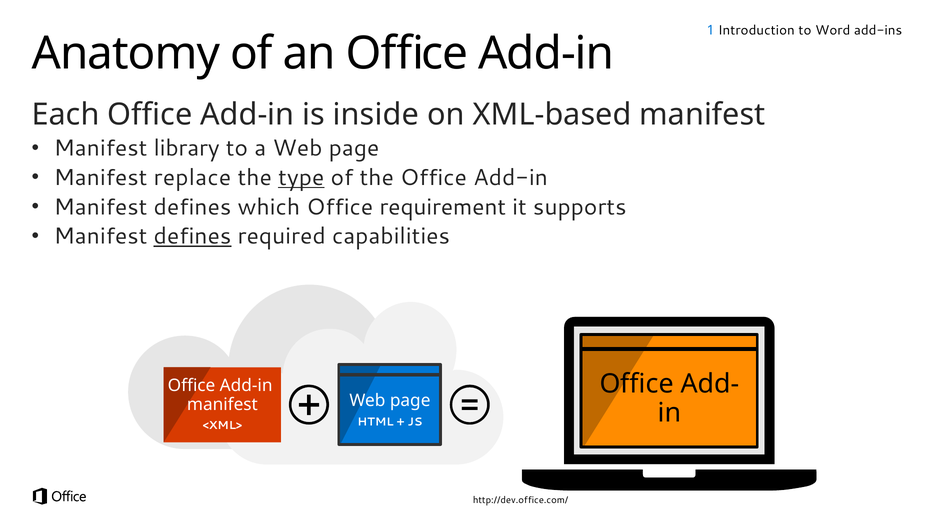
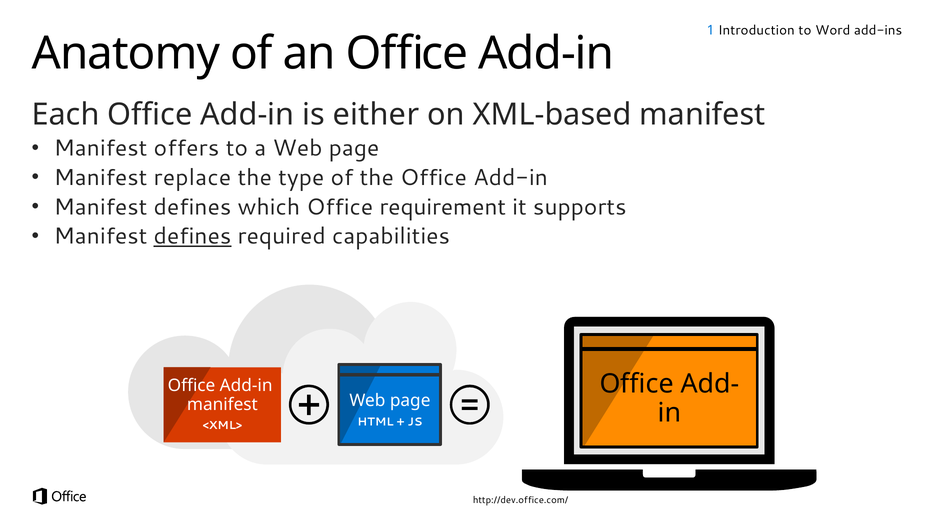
inside: inside -> either (376, 115)
library: library -> offers (186, 148)
type underline: present -> none (301, 178)
